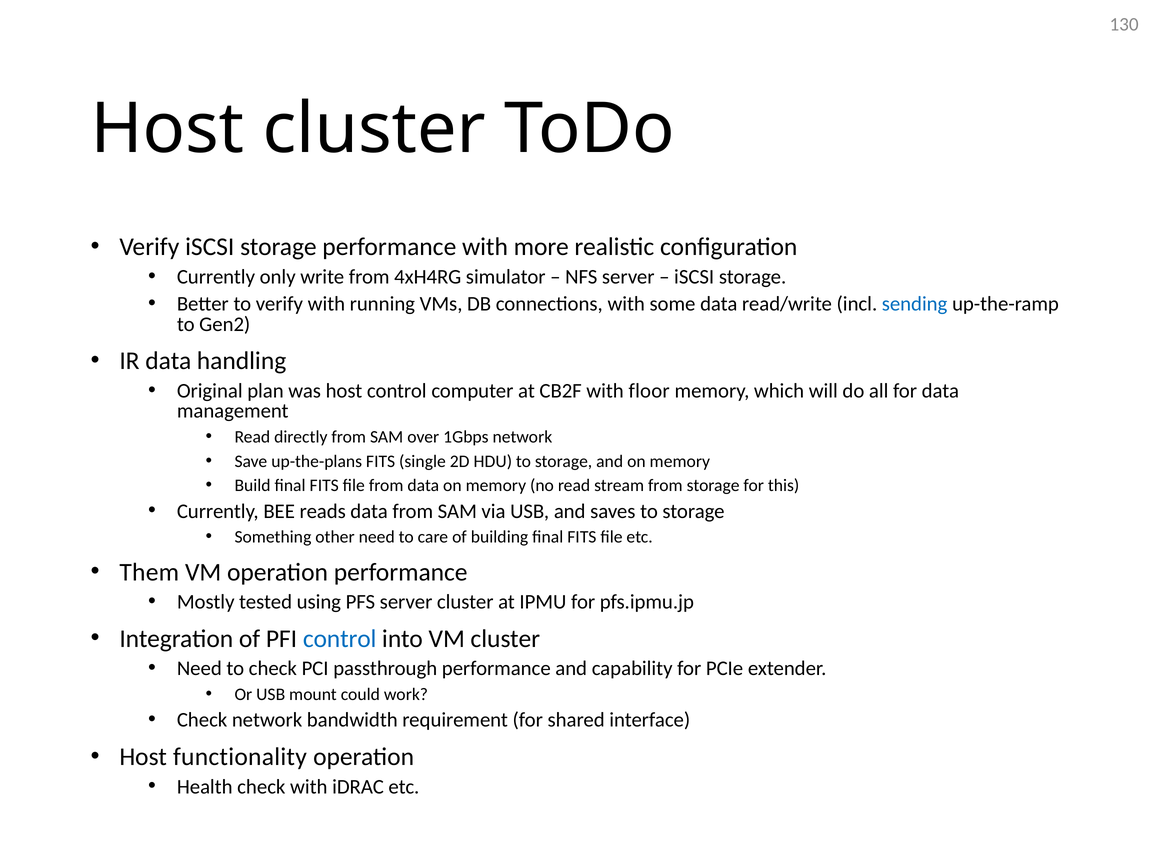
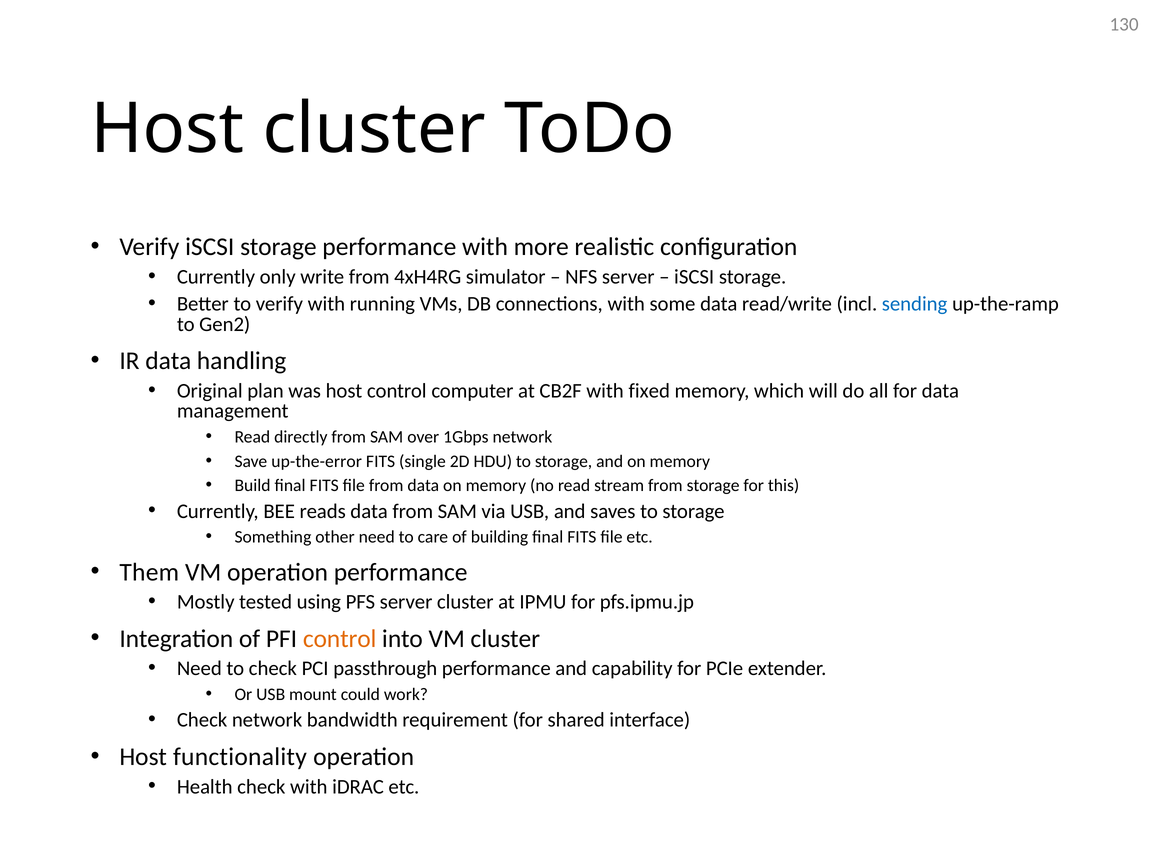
floor: floor -> fixed (649, 391)
up-the-plans: up-the-plans -> up-the-error (317, 461)
control colour: blue -> orange (340, 639)
